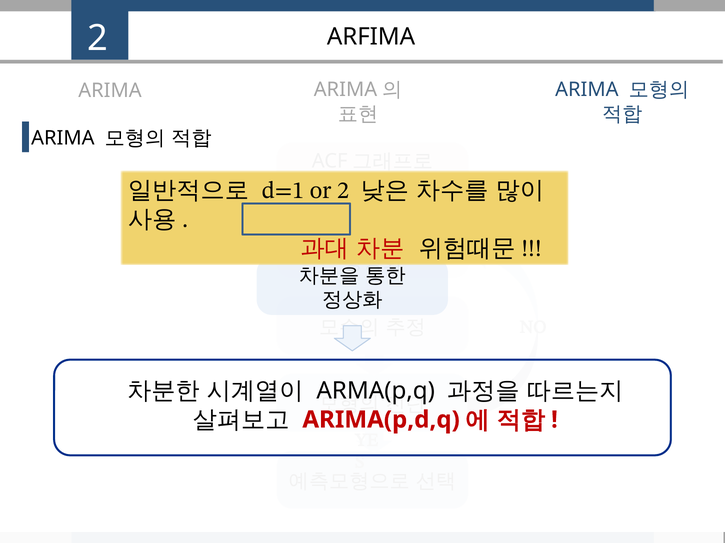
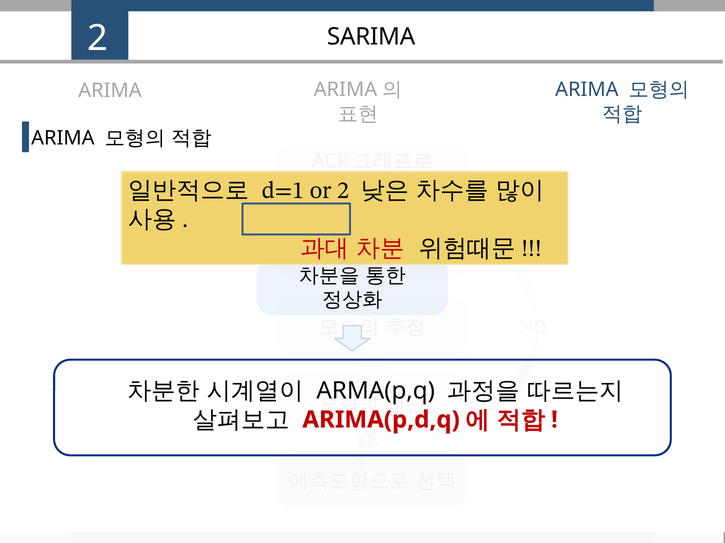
ARFIMA: ARFIMA -> SARIMA (371, 37)
